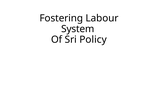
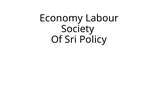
Fostering: Fostering -> Economy (61, 18)
System: System -> Society (78, 29)
